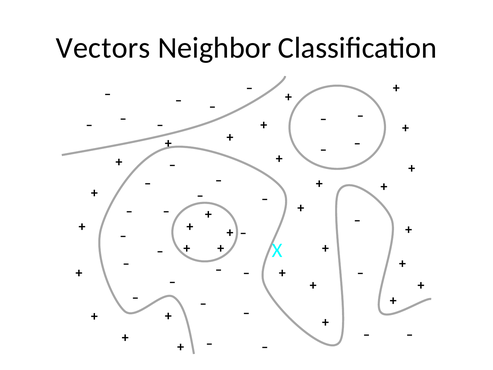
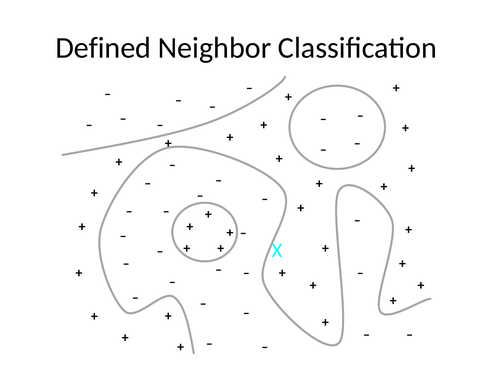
Vectors: Vectors -> Defined (103, 48)
